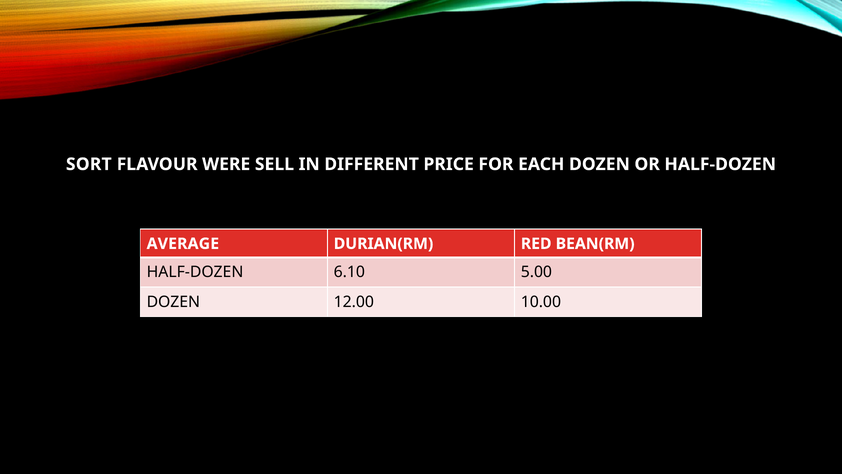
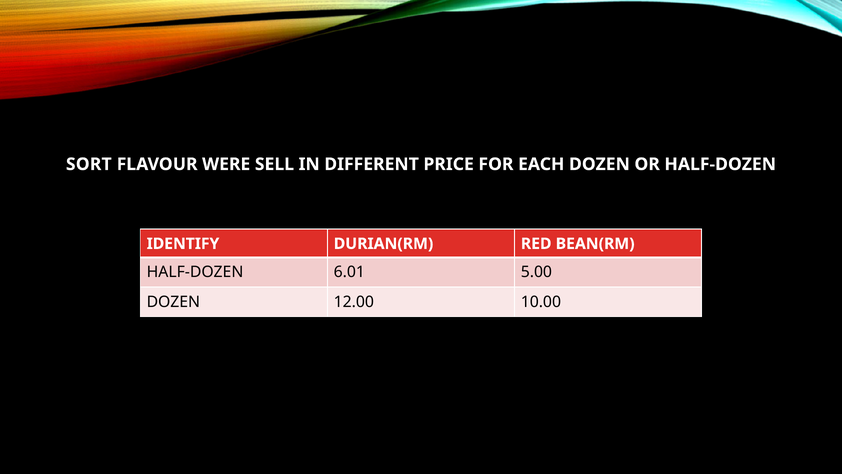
AVERAGE: AVERAGE -> IDENTIFY (183, 244)
6.10: 6.10 -> 6.01 (349, 272)
